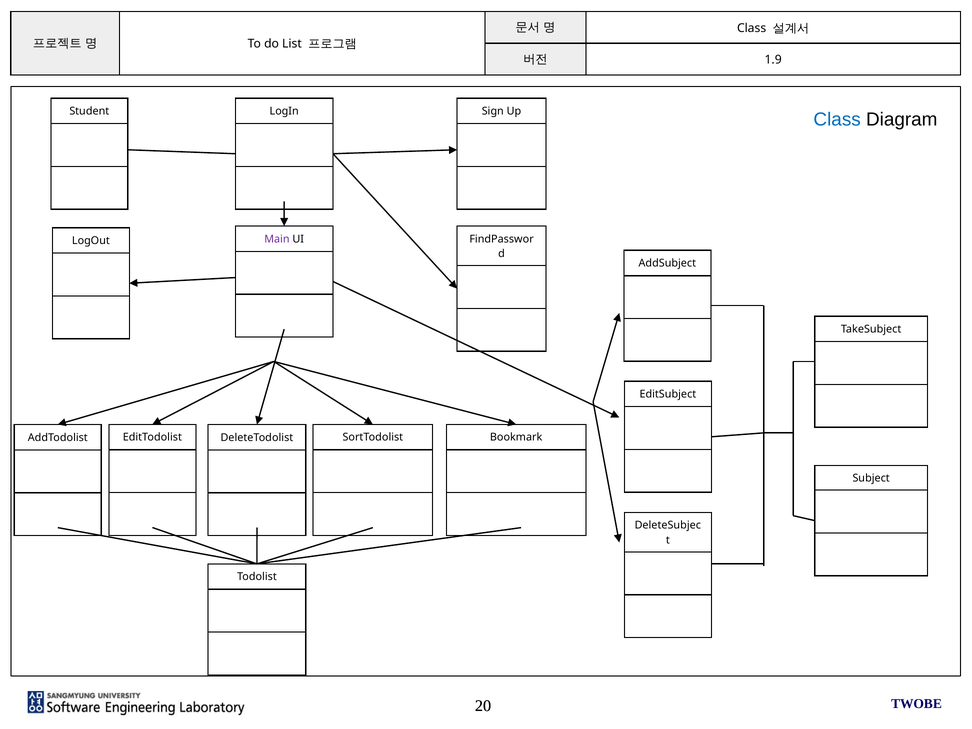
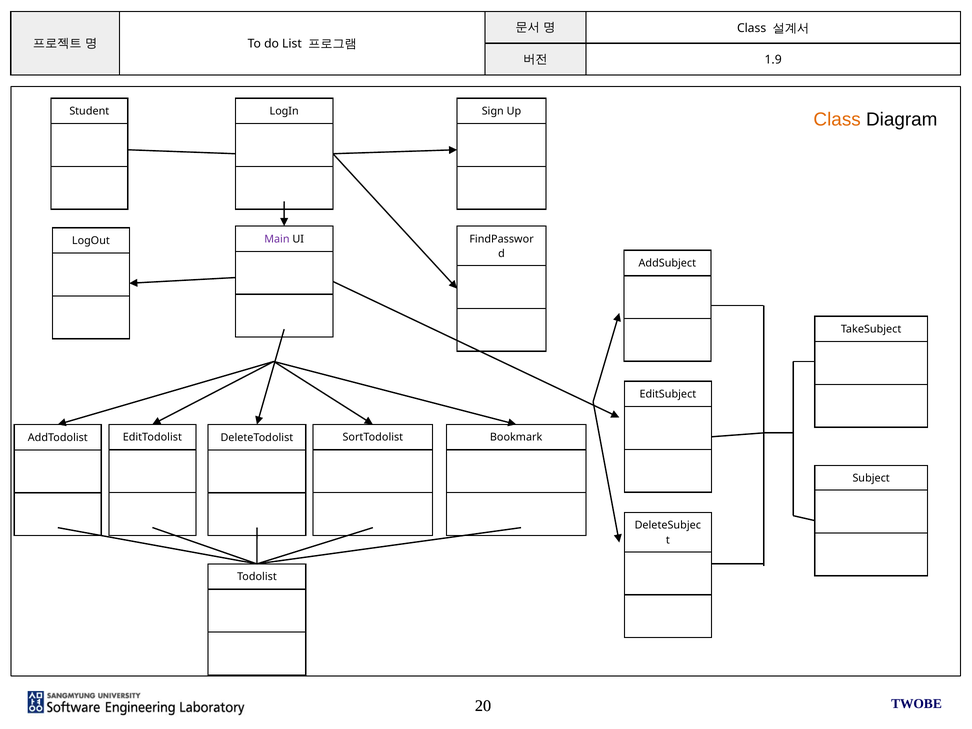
Class colour: blue -> orange (837, 119)
